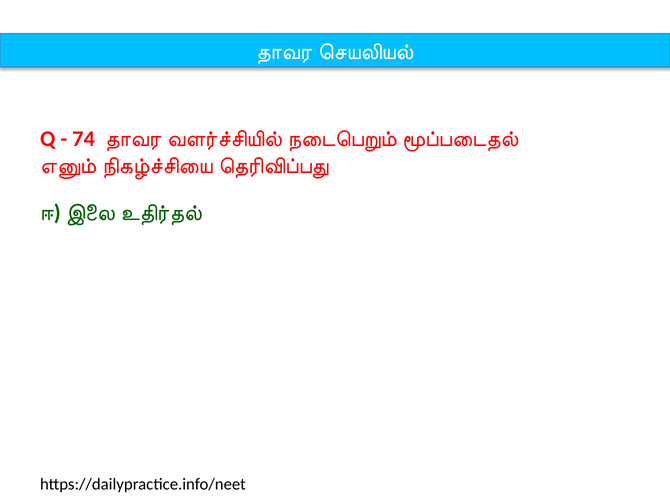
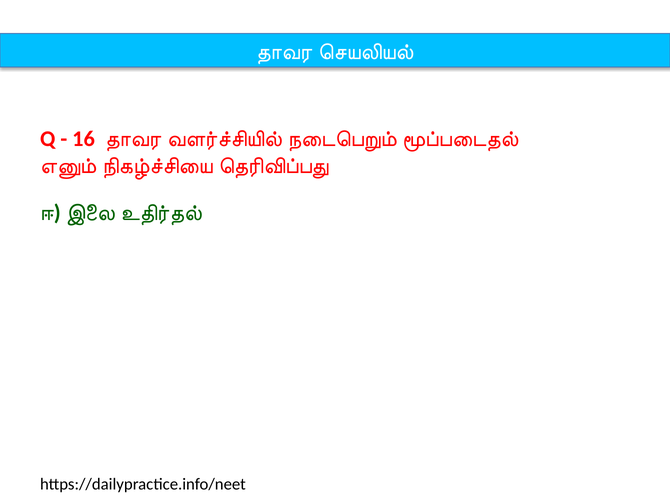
74: 74 -> 16 (84, 139)
